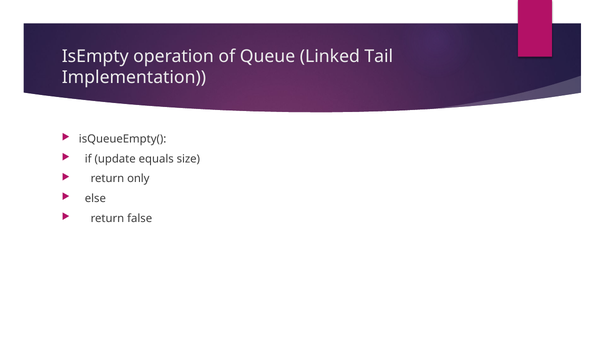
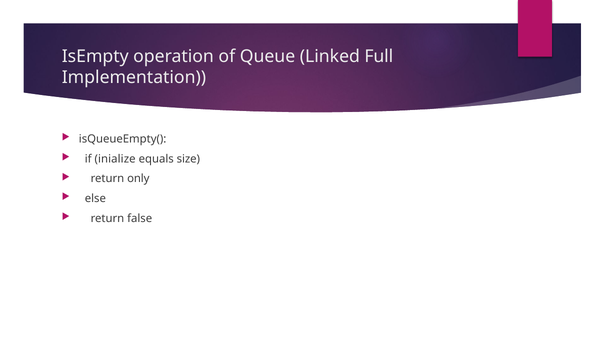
Tail: Tail -> Full (379, 56)
update: update -> inialize (115, 159)
